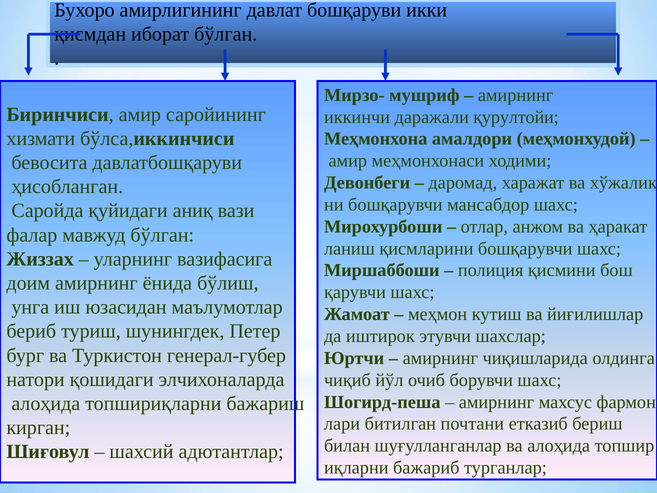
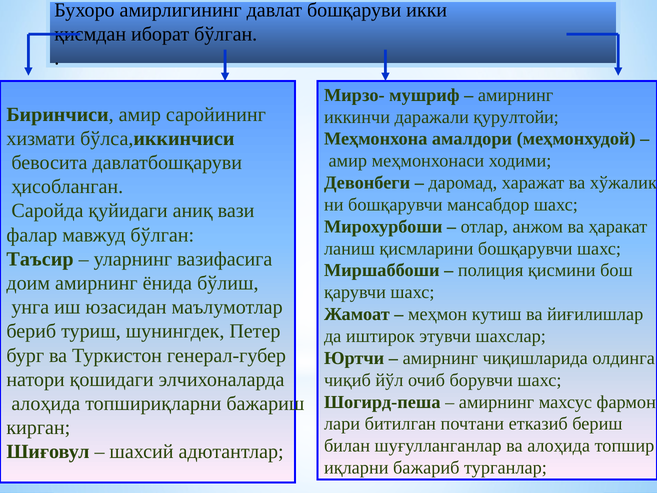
Жиззах: Жиззах -> Таъсир (40, 259)
